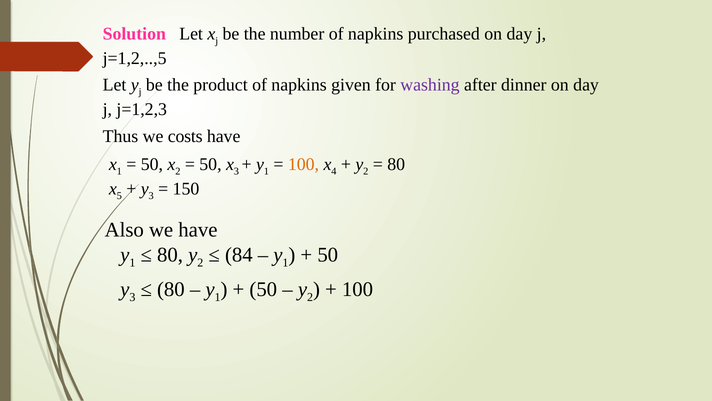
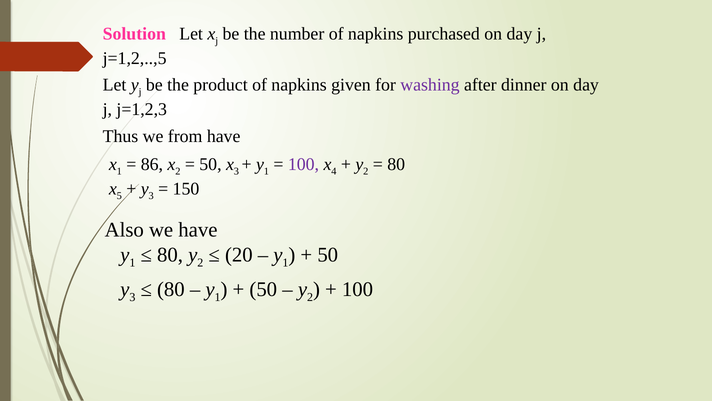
costs: costs -> from (185, 136)
50: 50 -> 86 (152, 164)
100 colour: orange -> purple (303, 164)
84: 84 -> 20 (239, 254)
